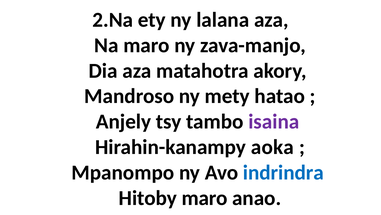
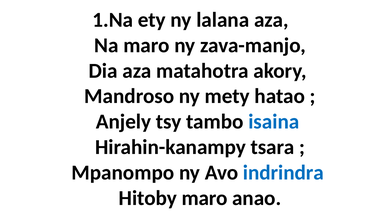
2.Na: 2.Na -> 1.Na (113, 20)
isaina colour: purple -> blue (274, 121)
aoka: aoka -> tsara (273, 147)
